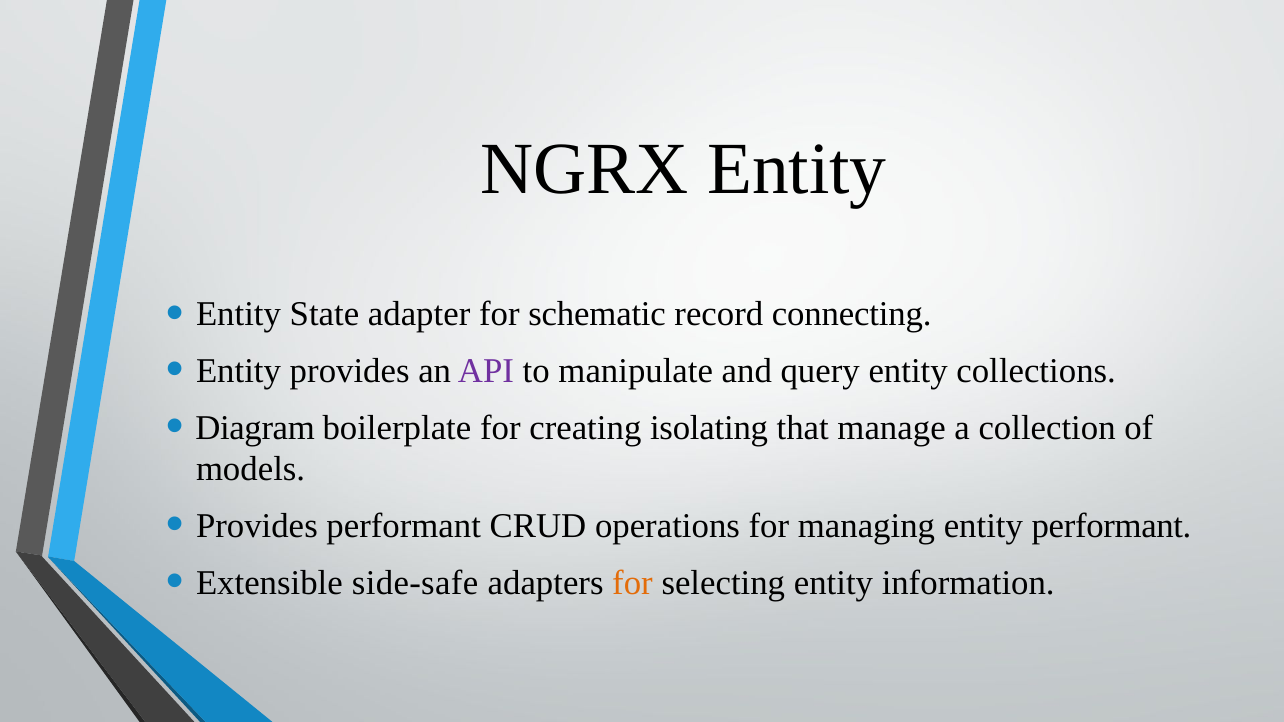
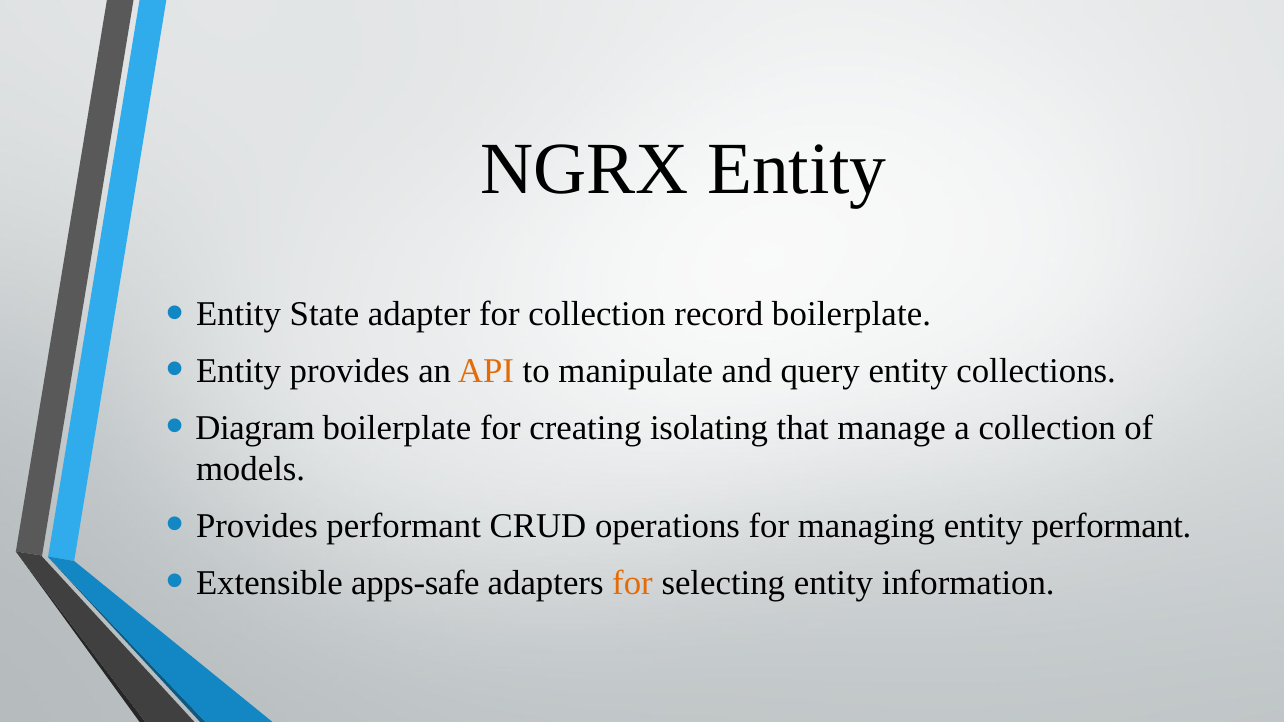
for schematic: schematic -> collection (597, 314)
record connecting: connecting -> boilerplate (852, 314)
API colour: purple -> orange (486, 371)
side-safe: side-safe -> apps-safe (415, 583)
